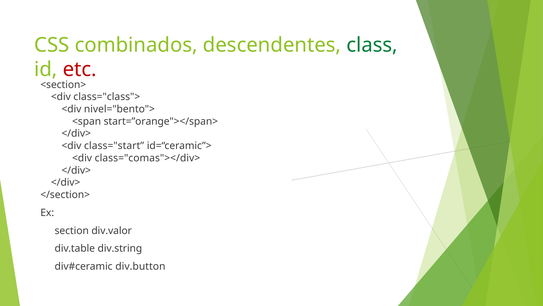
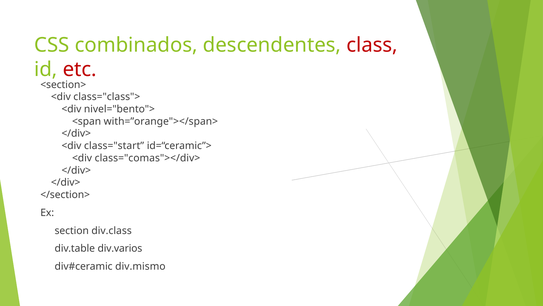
class colour: green -> red (372, 45)
start=”orange"></span>: start=”orange"></span> -> with=”orange"></span> (161, 121)
div.valor: div.valor -> div.class (112, 230)
div.string: div.string -> div.varios (120, 248)
div.button: div.button -> div.mismo (140, 266)
